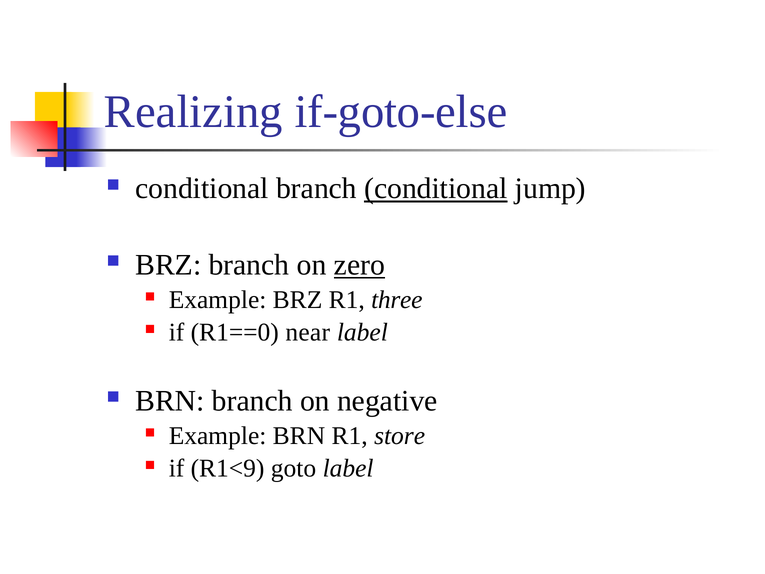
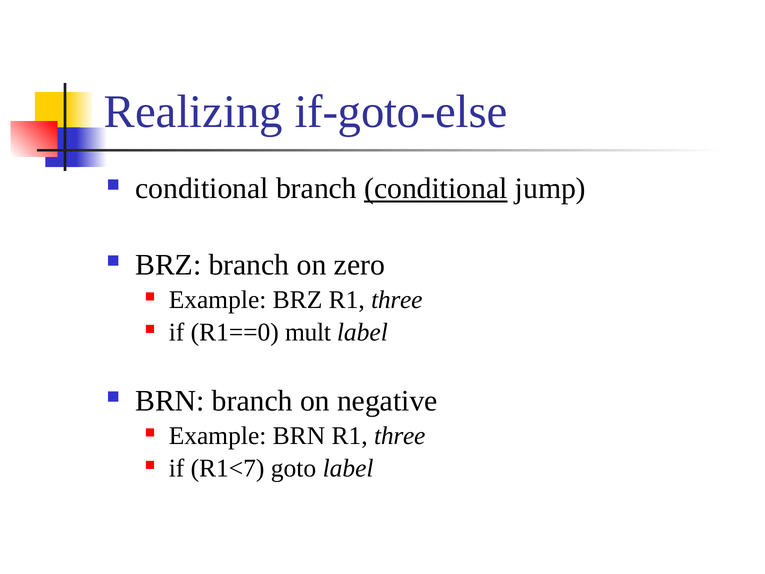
zero underline: present -> none (359, 265)
near: near -> mult (308, 332)
BRN R1 store: store -> three (400, 436)
R1<9: R1<9 -> R1<7 (228, 468)
